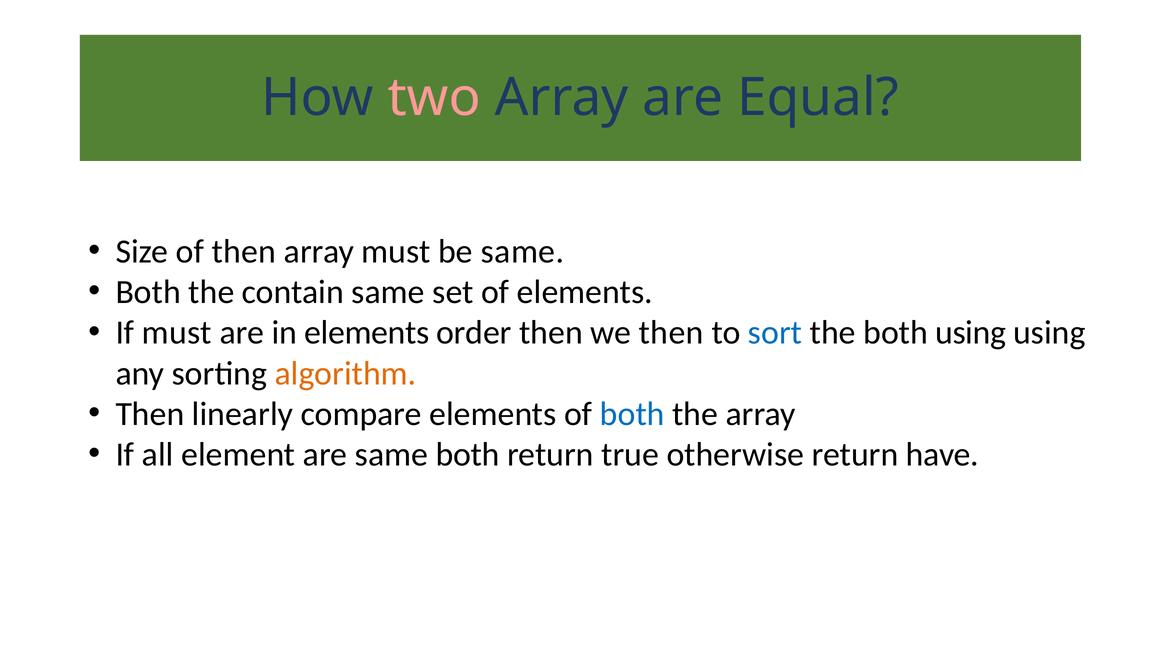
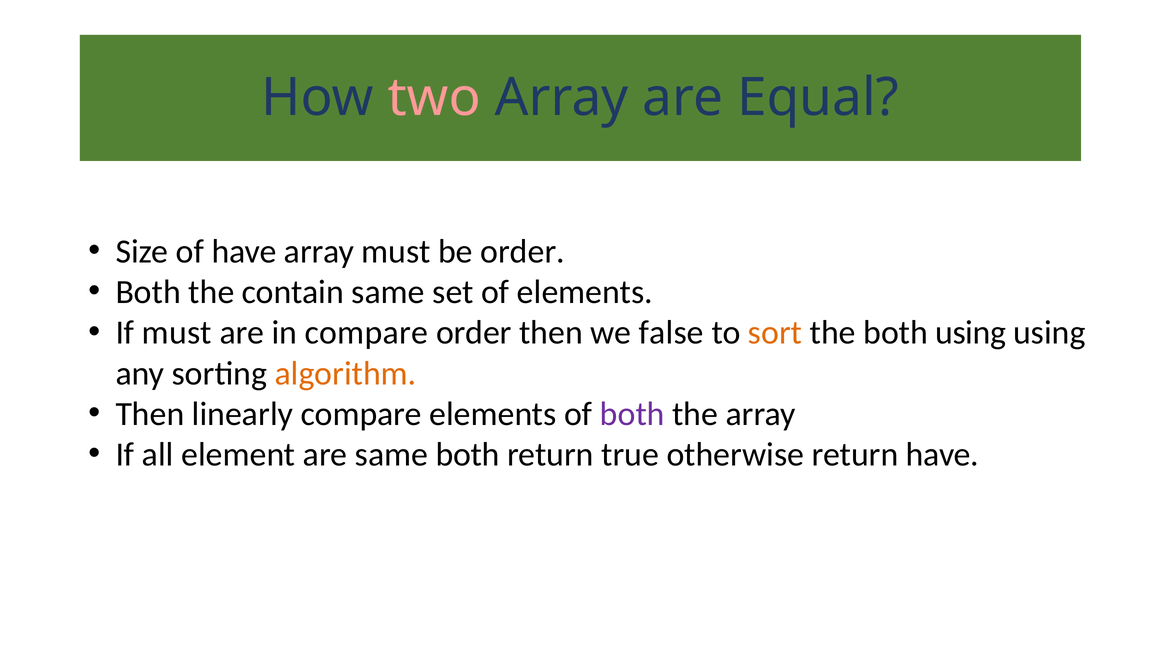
of then: then -> have (244, 251)
be same: same -> order (523, 251)
in elements: elements -> compare (366, 333)
we then: then -> false (671, 333)
sort colour: blue -> orange (775, 333)
both colour: blue -> purple (632, 414)
